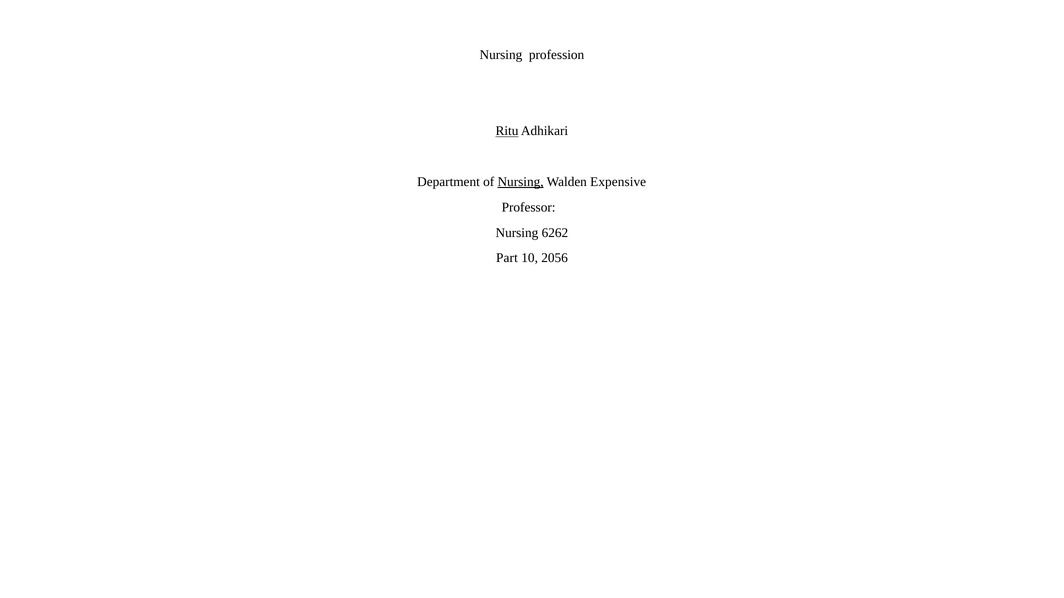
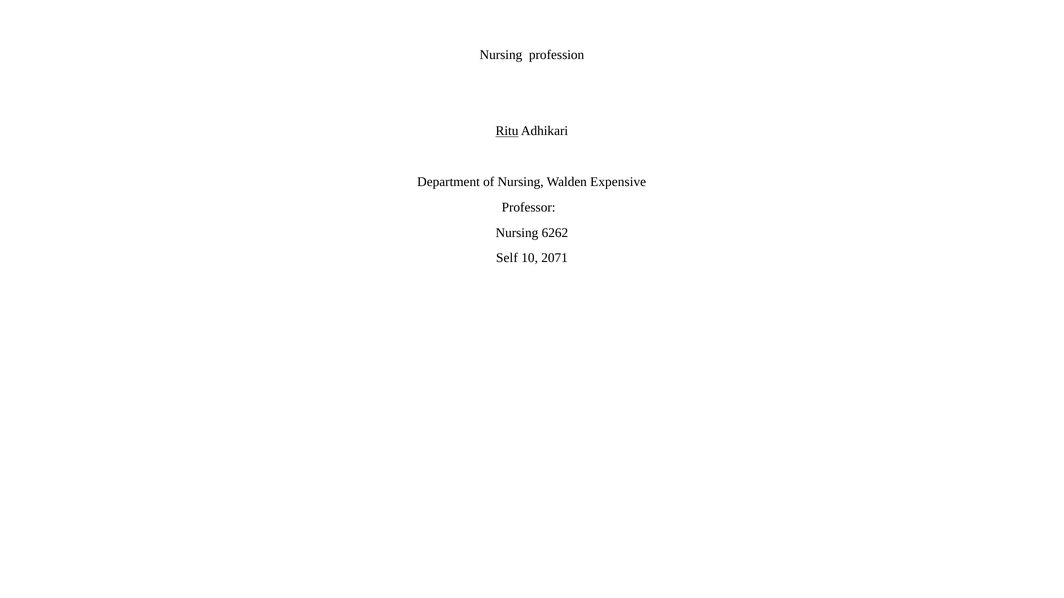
Nursing underline: present -> none (521, 182)
Part: Part -> Self (507, 258)
2056: 2056 -> 2071 (555, 258)
